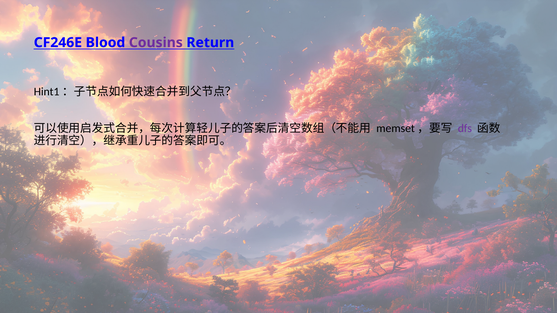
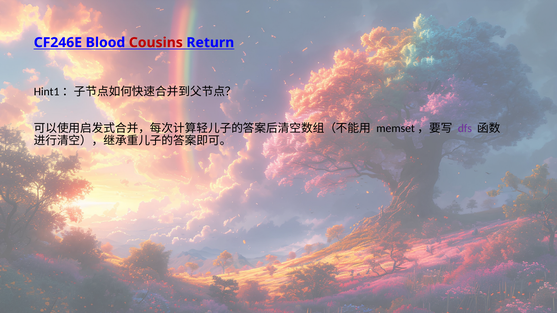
Cousins colour: purple -> red (156, 43)
